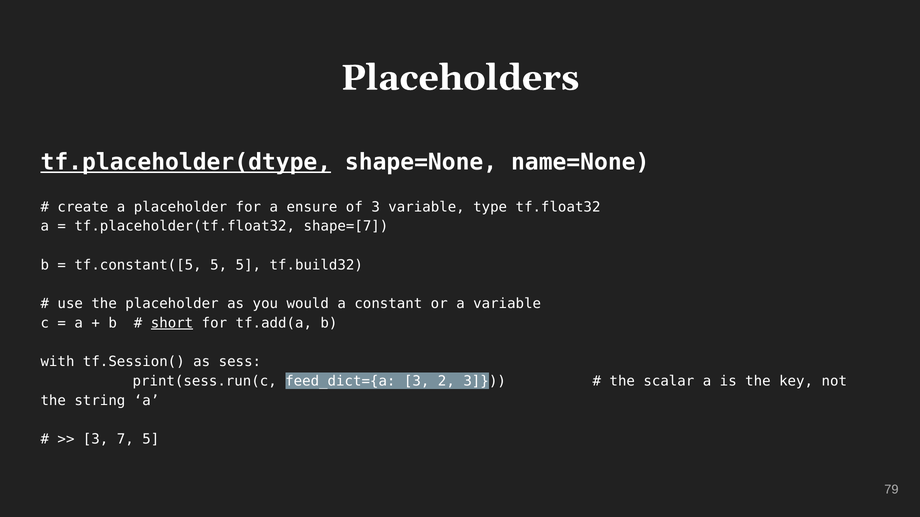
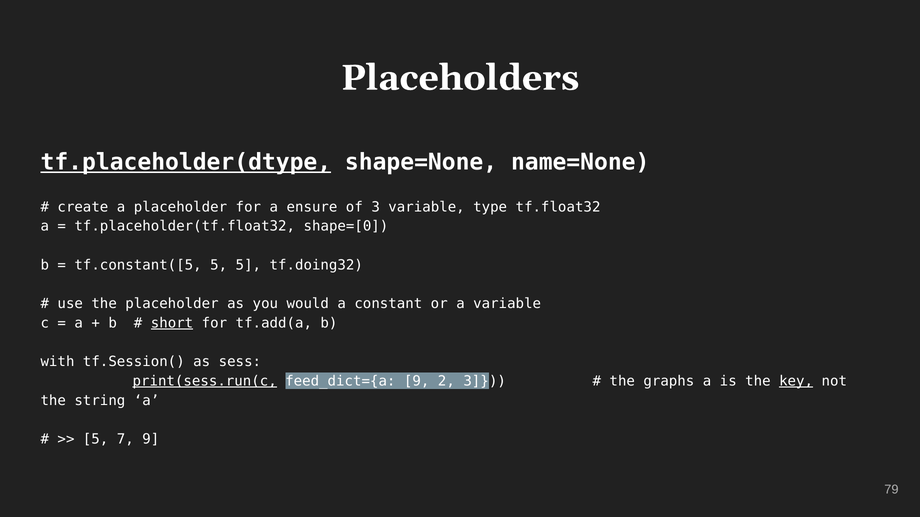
shape=[7: shape=[7 -> shape=[0 (346, 226)
tf.build32: tf.build32 -> tf.doing32 (316, 265)
print(sess.run(c underline: none -> present (205, 382)
feed_dict={a 3: 3 -> 9 (417, 382)
scalar: scalar -> graphs (669, 382)
key underline: none -> present (796, 382)
3: 3 -> 5 (96, 440)
7 5: 5 -> 9 (151, 440)
